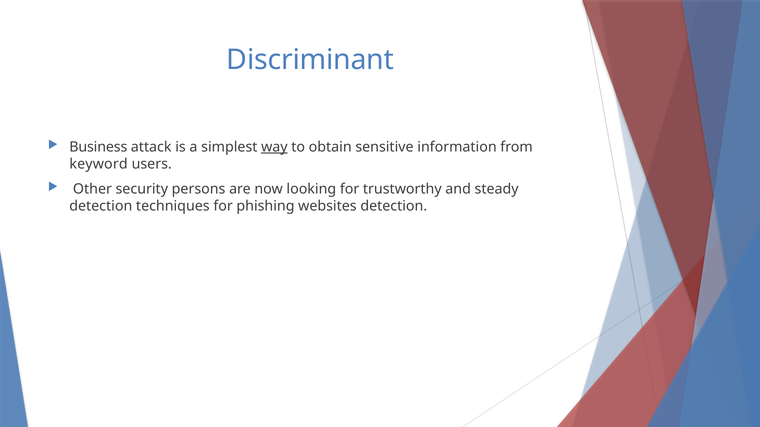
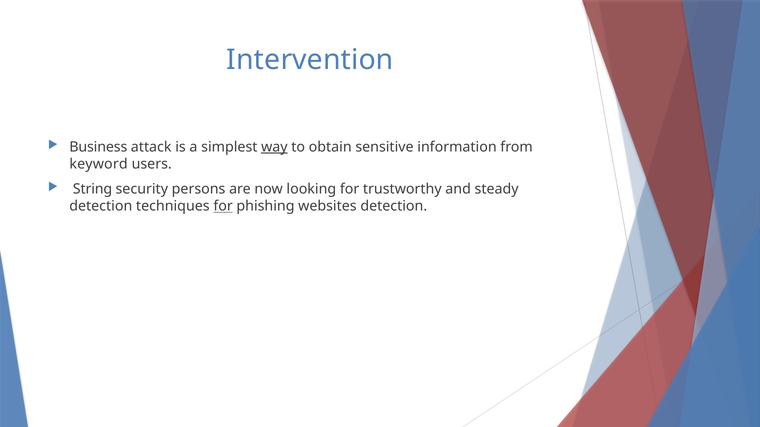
Discriminant: Discriminant -> Intervention (310, 60)
Other: Other -> String (93, 189)
for underline: none -> present (223, 206)
